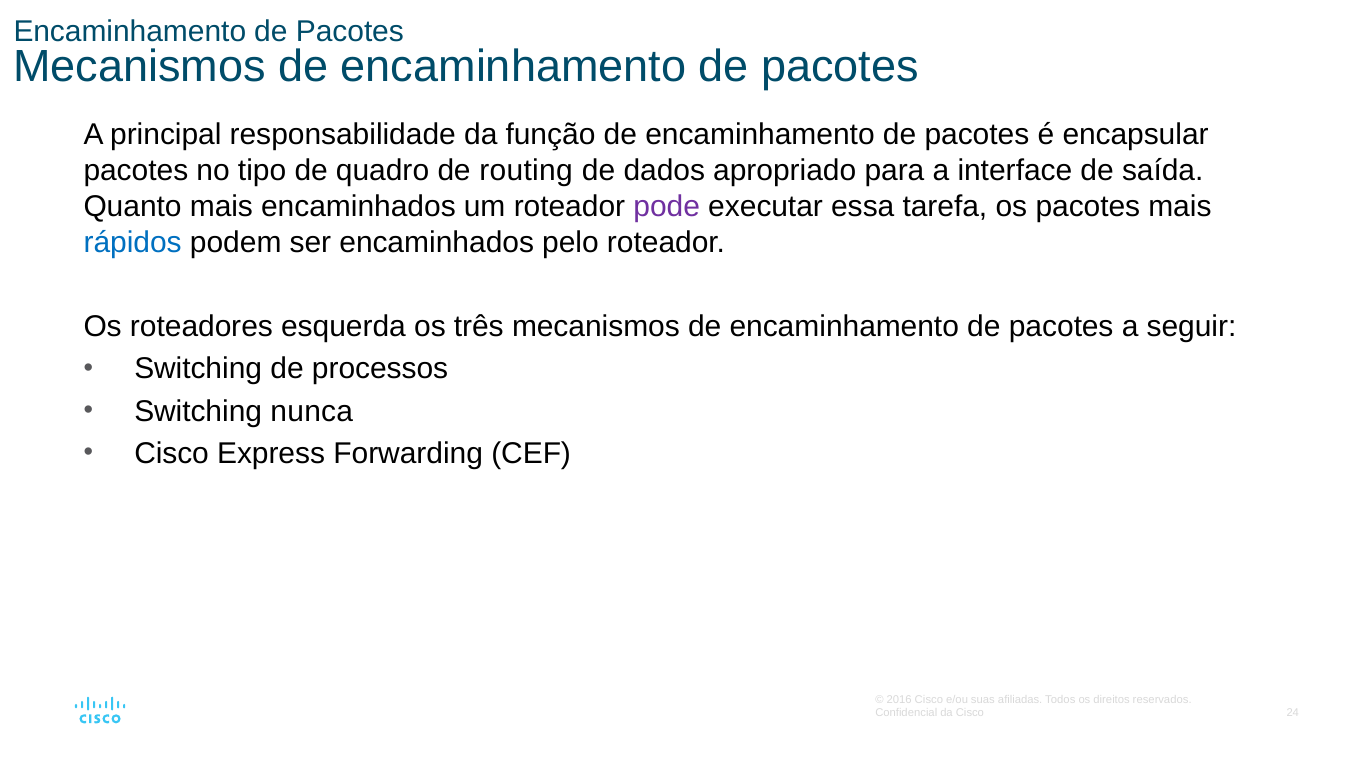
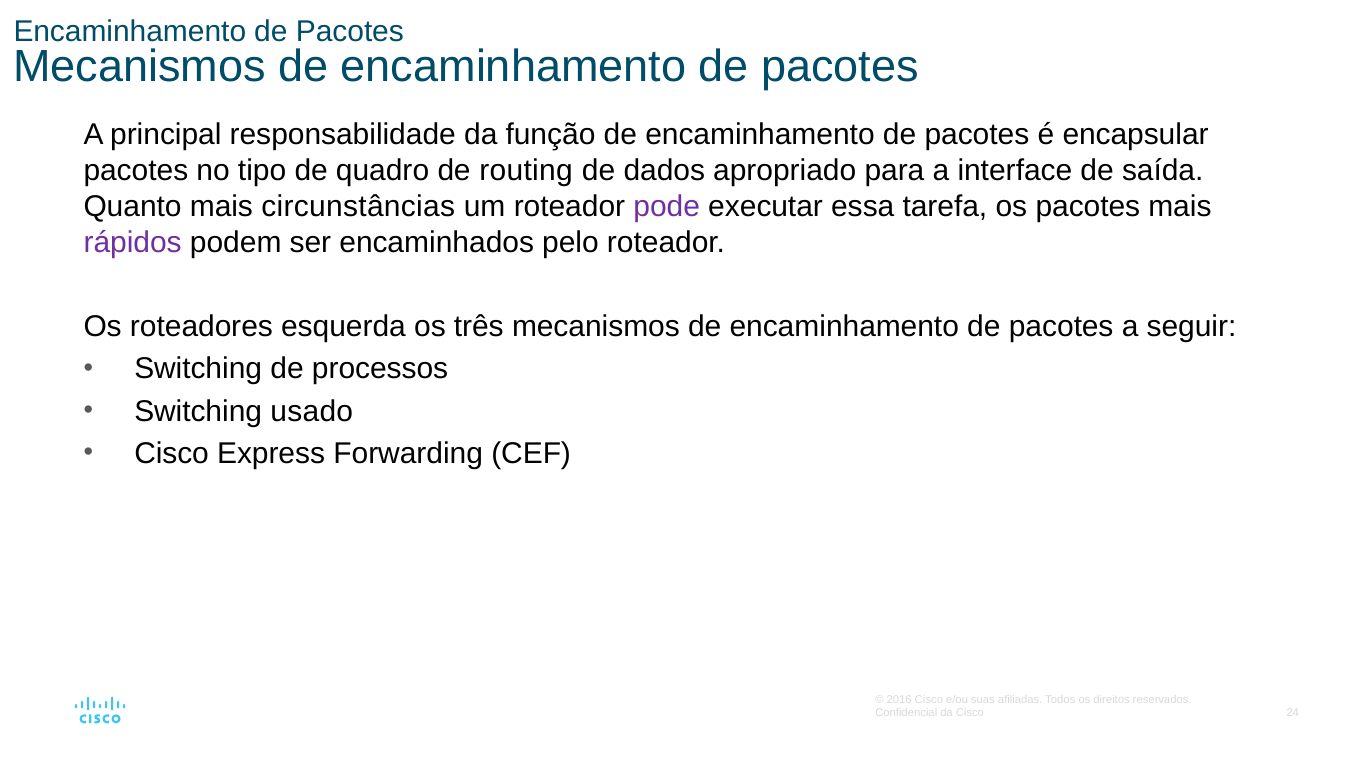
mais encaminhados: encaminhados -> circunstâncias (358, 207)
rápidos colour: blue -> purple (133, 243)
nunca: nunca -> usado (312, 411)
